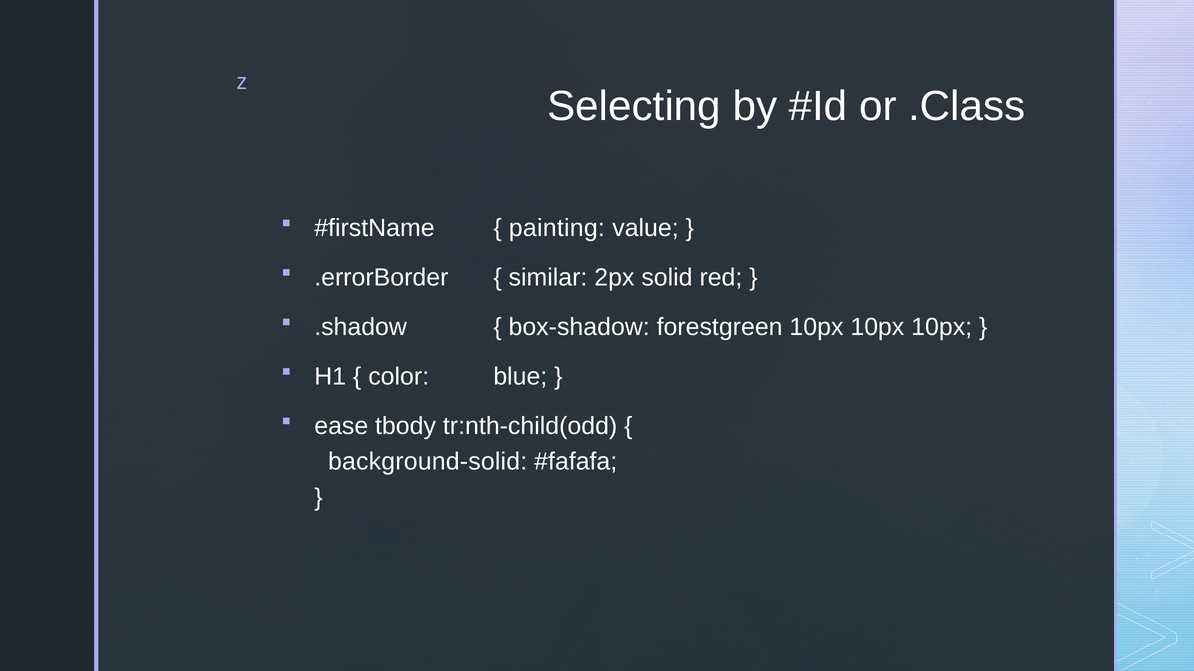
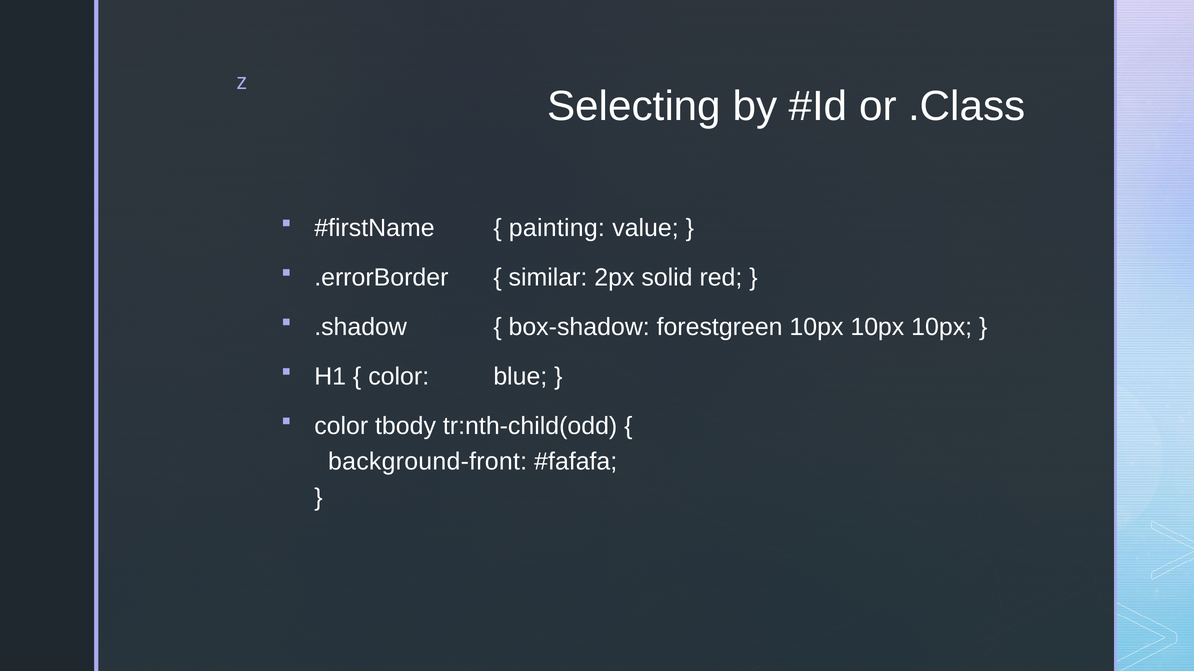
ease: ease -> color (341, 426)
background-solid: background-solid -> background-front (428, 462)
